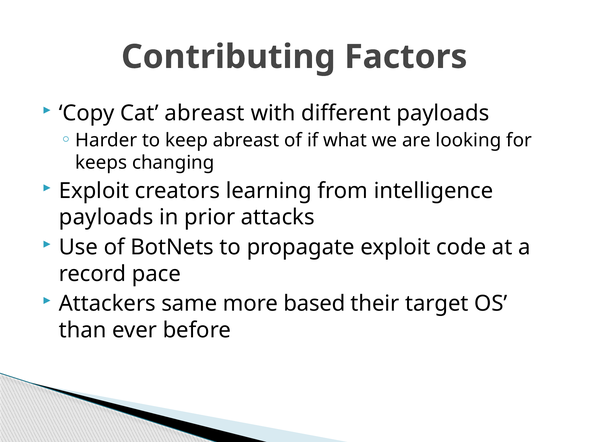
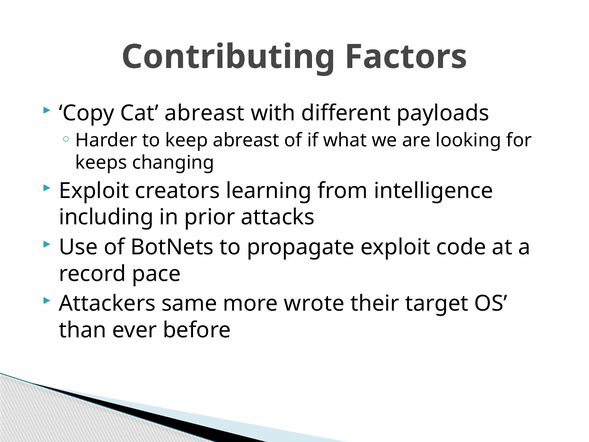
payloads: payloads -> including (106, 217)
based: based -> wrote (314, 303)
